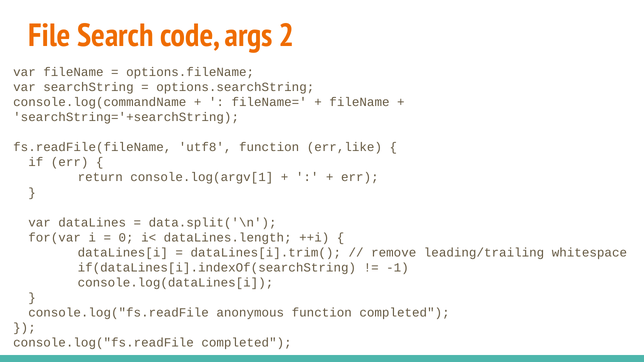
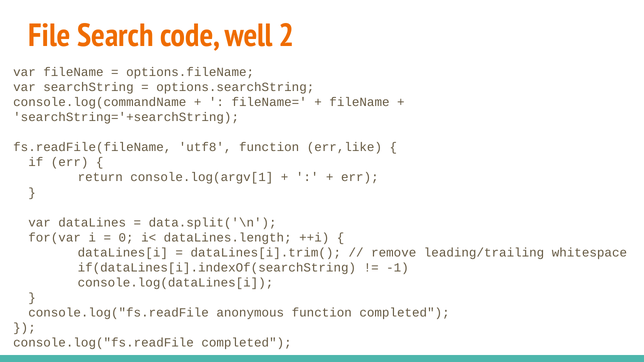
args: args -> well (249, 36)
